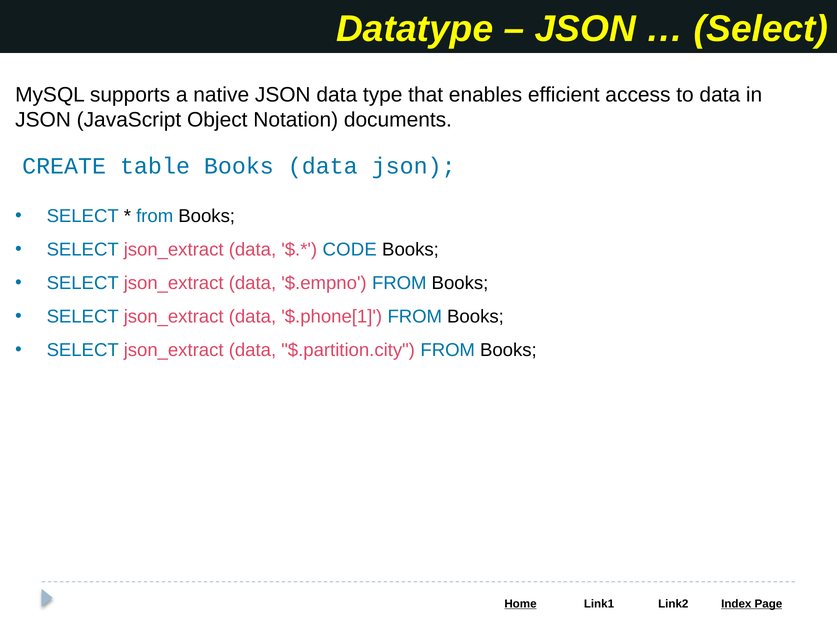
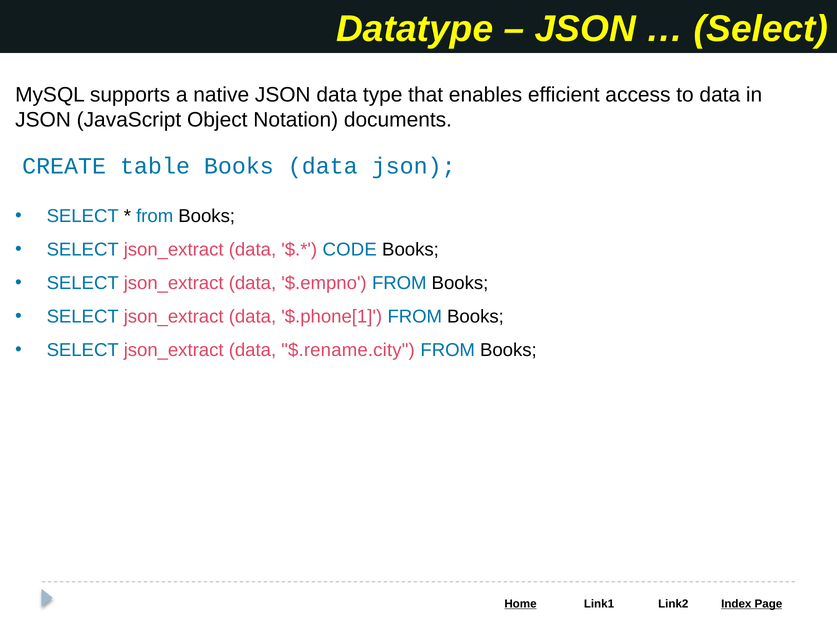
$.partition.city: $.partition.city -> $.rename.city (348, 350)
